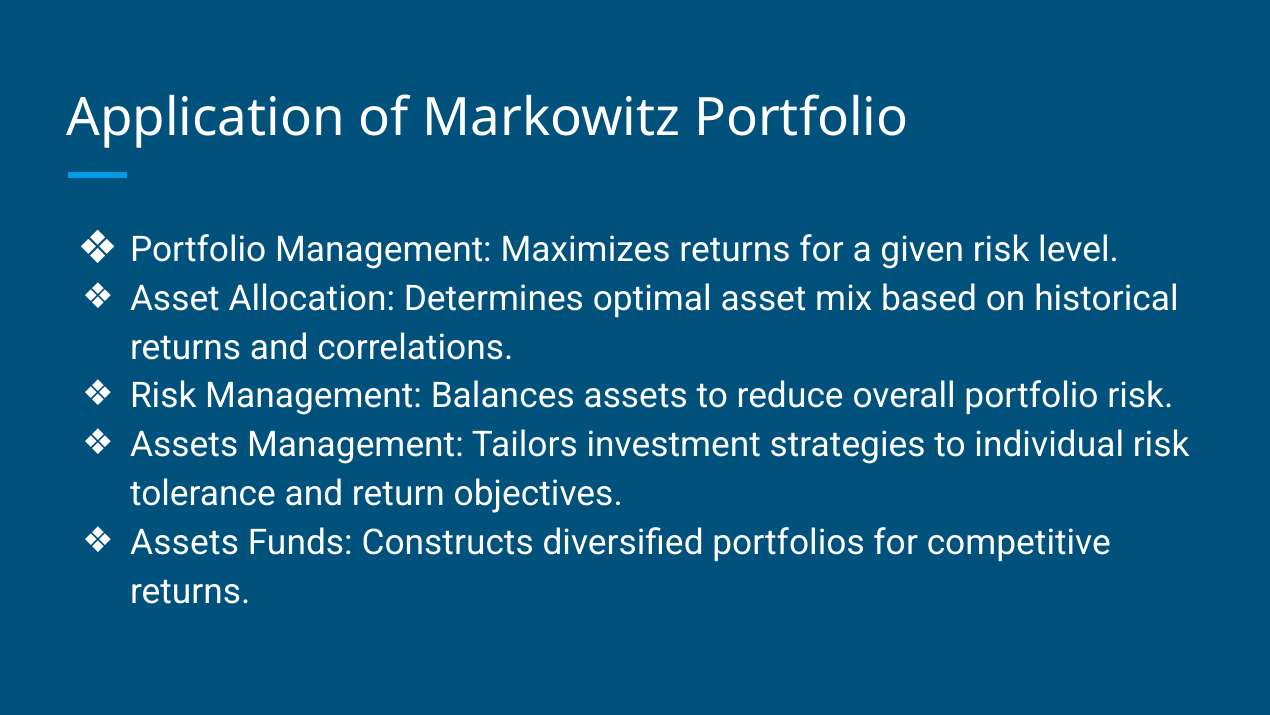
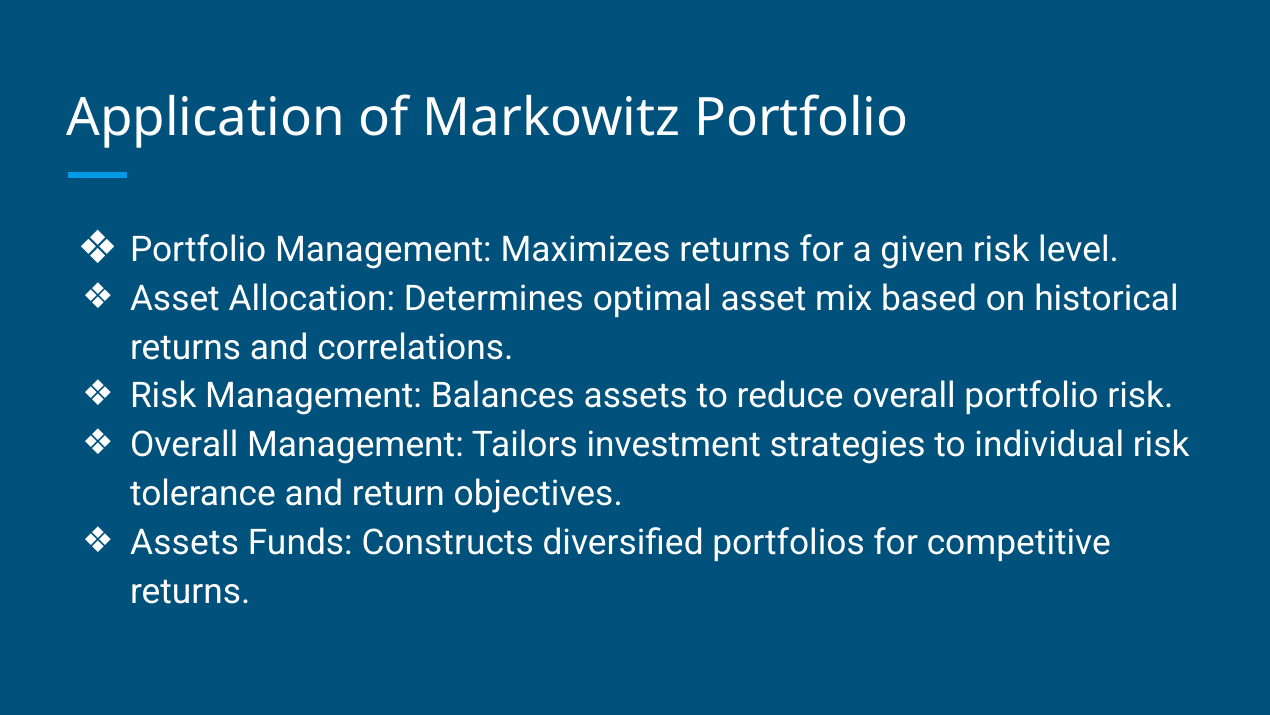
Assets: Assets -> Overall (184, 445)
